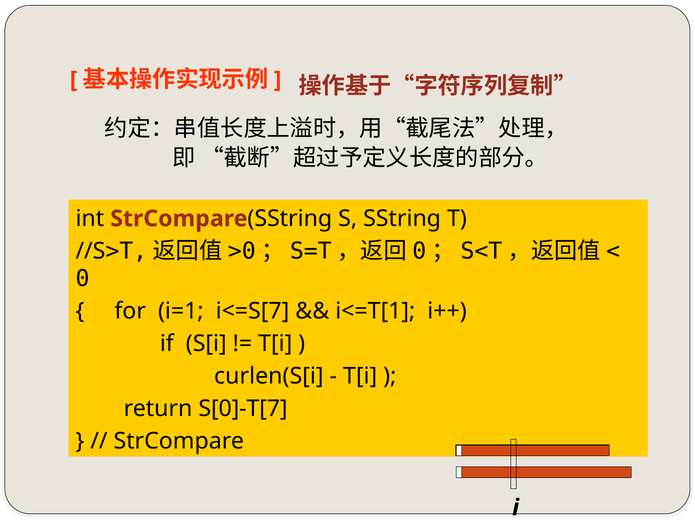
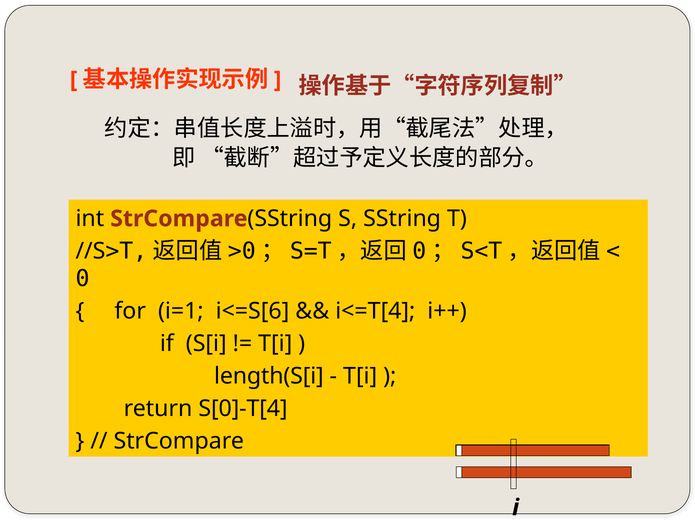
i<=S[7: i<=S[7 -> i<=S[6 (252, 311)
i<=T[1: i<=T[1 -> i<=T[4 (375, 311)
curlen(S[i: curlen(S[i -> length(S[i (269, 376)
S[0]-T[7: S[0]-T[7 -> S[0]-T[4 (243, 409)
